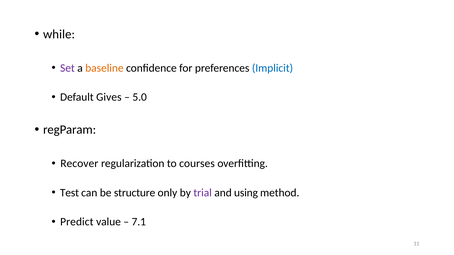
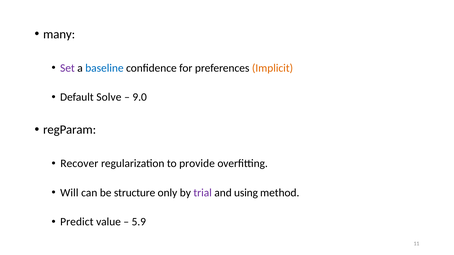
while: while -> many (59, 34)
baseline colour: orange -> blue (104, 68)
Implicit colour: blue -> orange (273, 68)
Gives: Gives -> Solve (109, 97)
5.0: 5.0 -> 9.0 (140, 97)
courses: courses -> provide (197, 164)
Test: Test -> Will (69, 193)
7.1: 7.1 -> 5.9 (139, 222)
